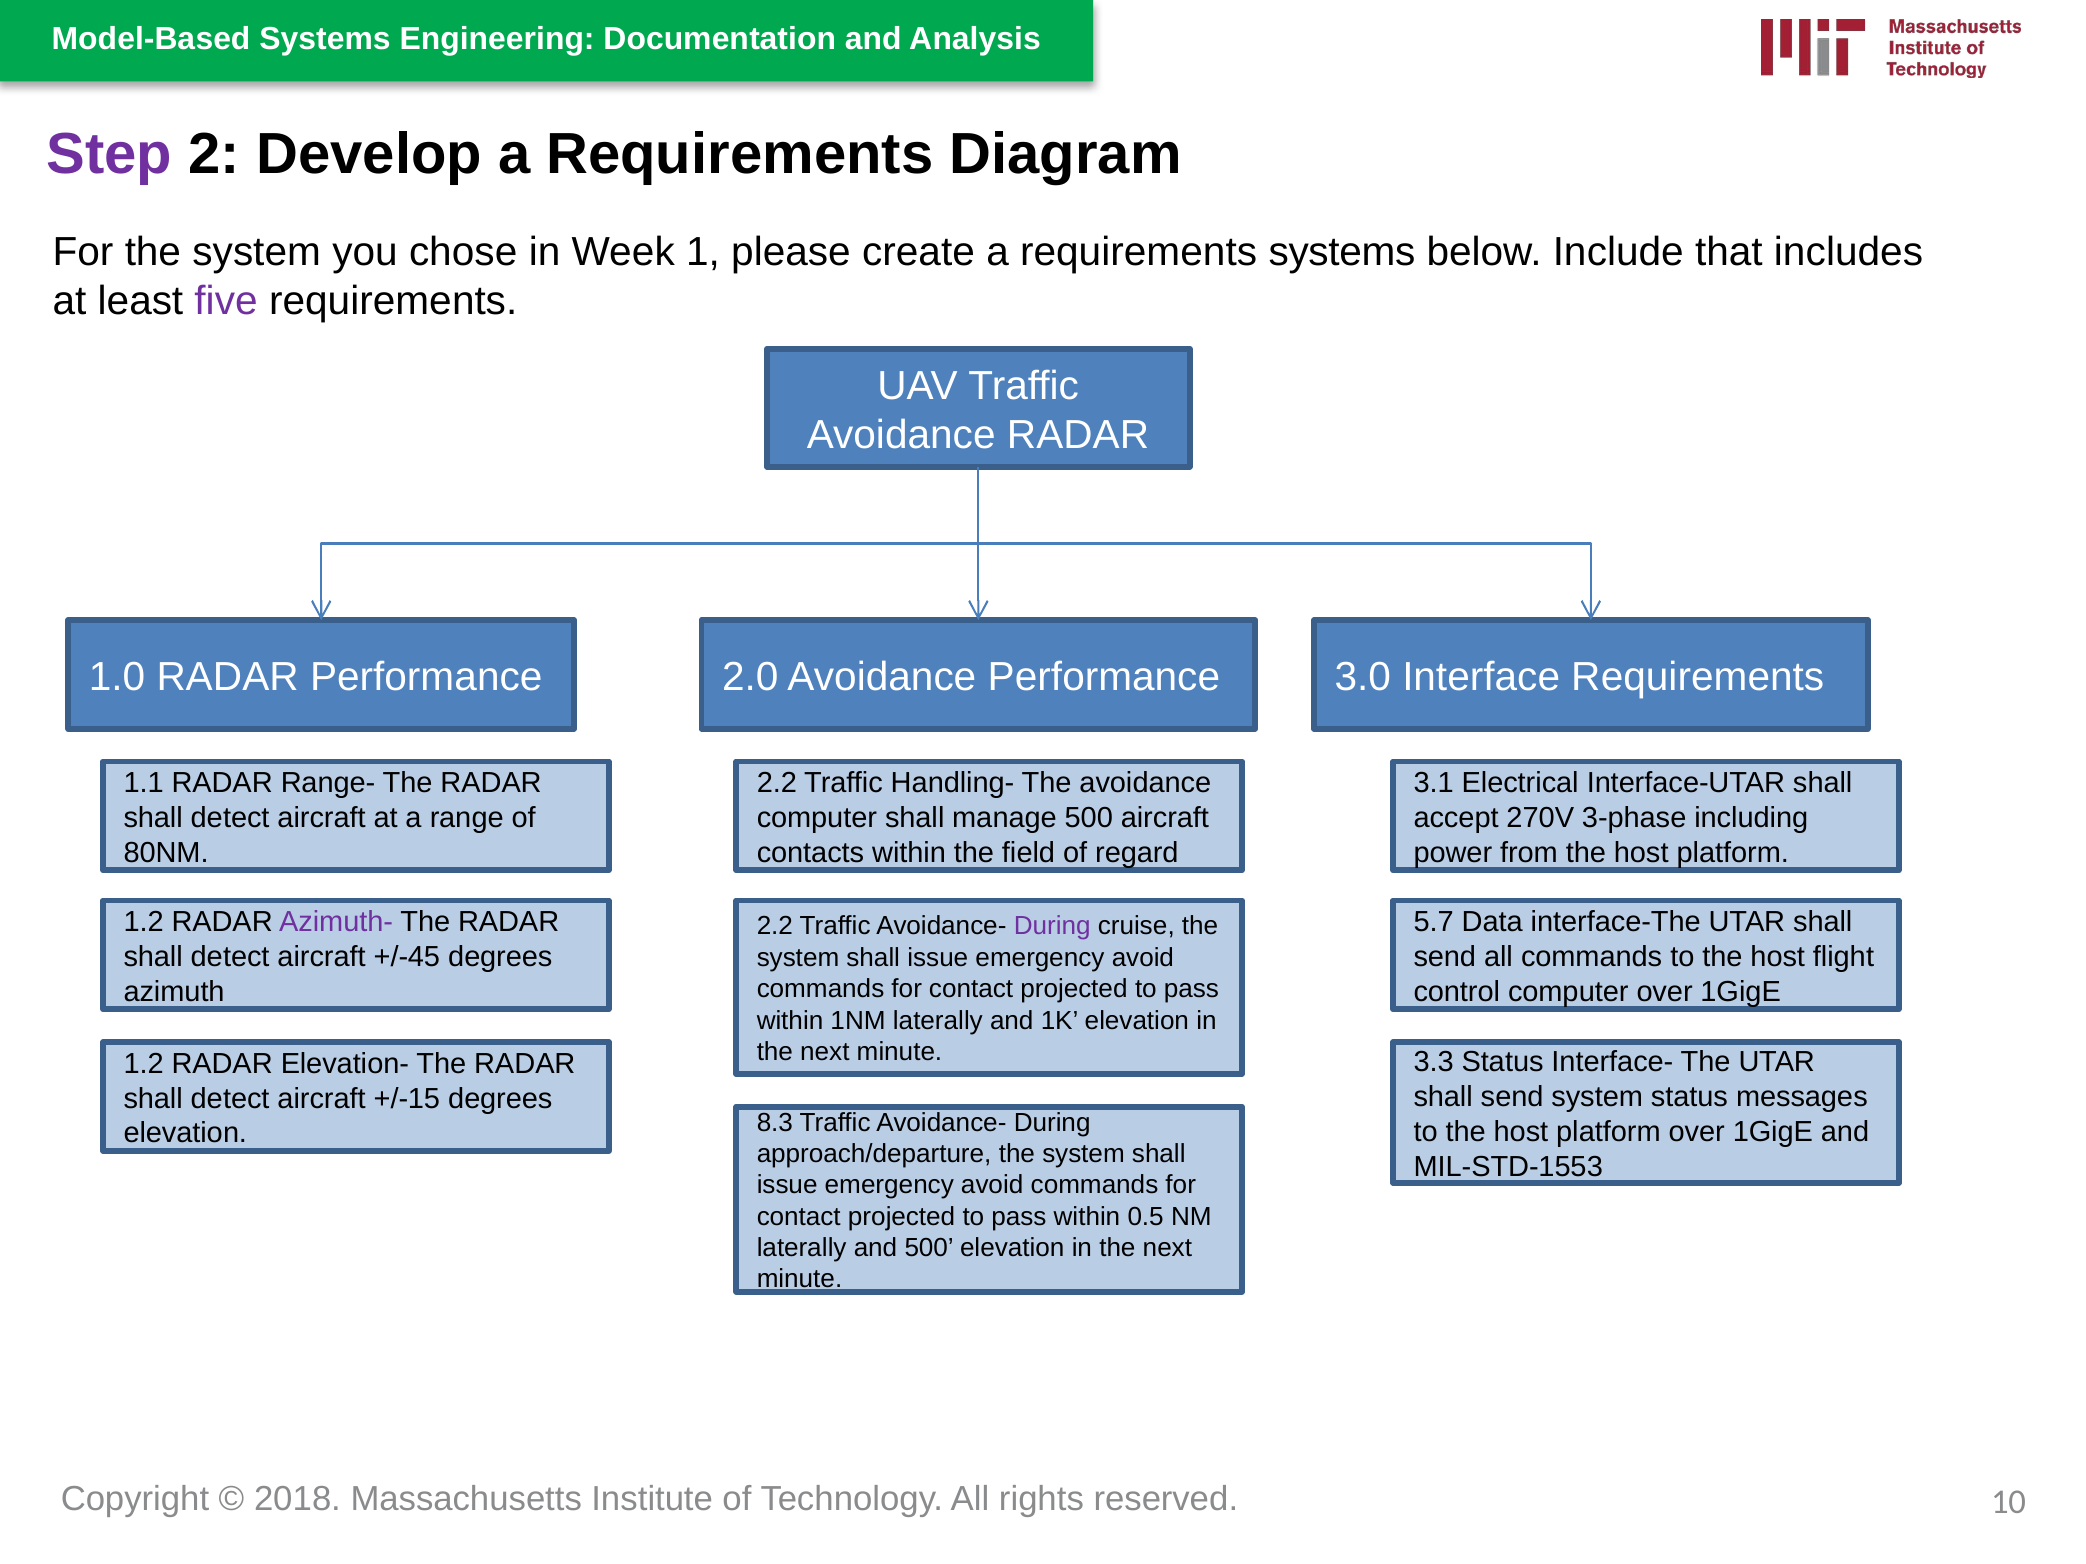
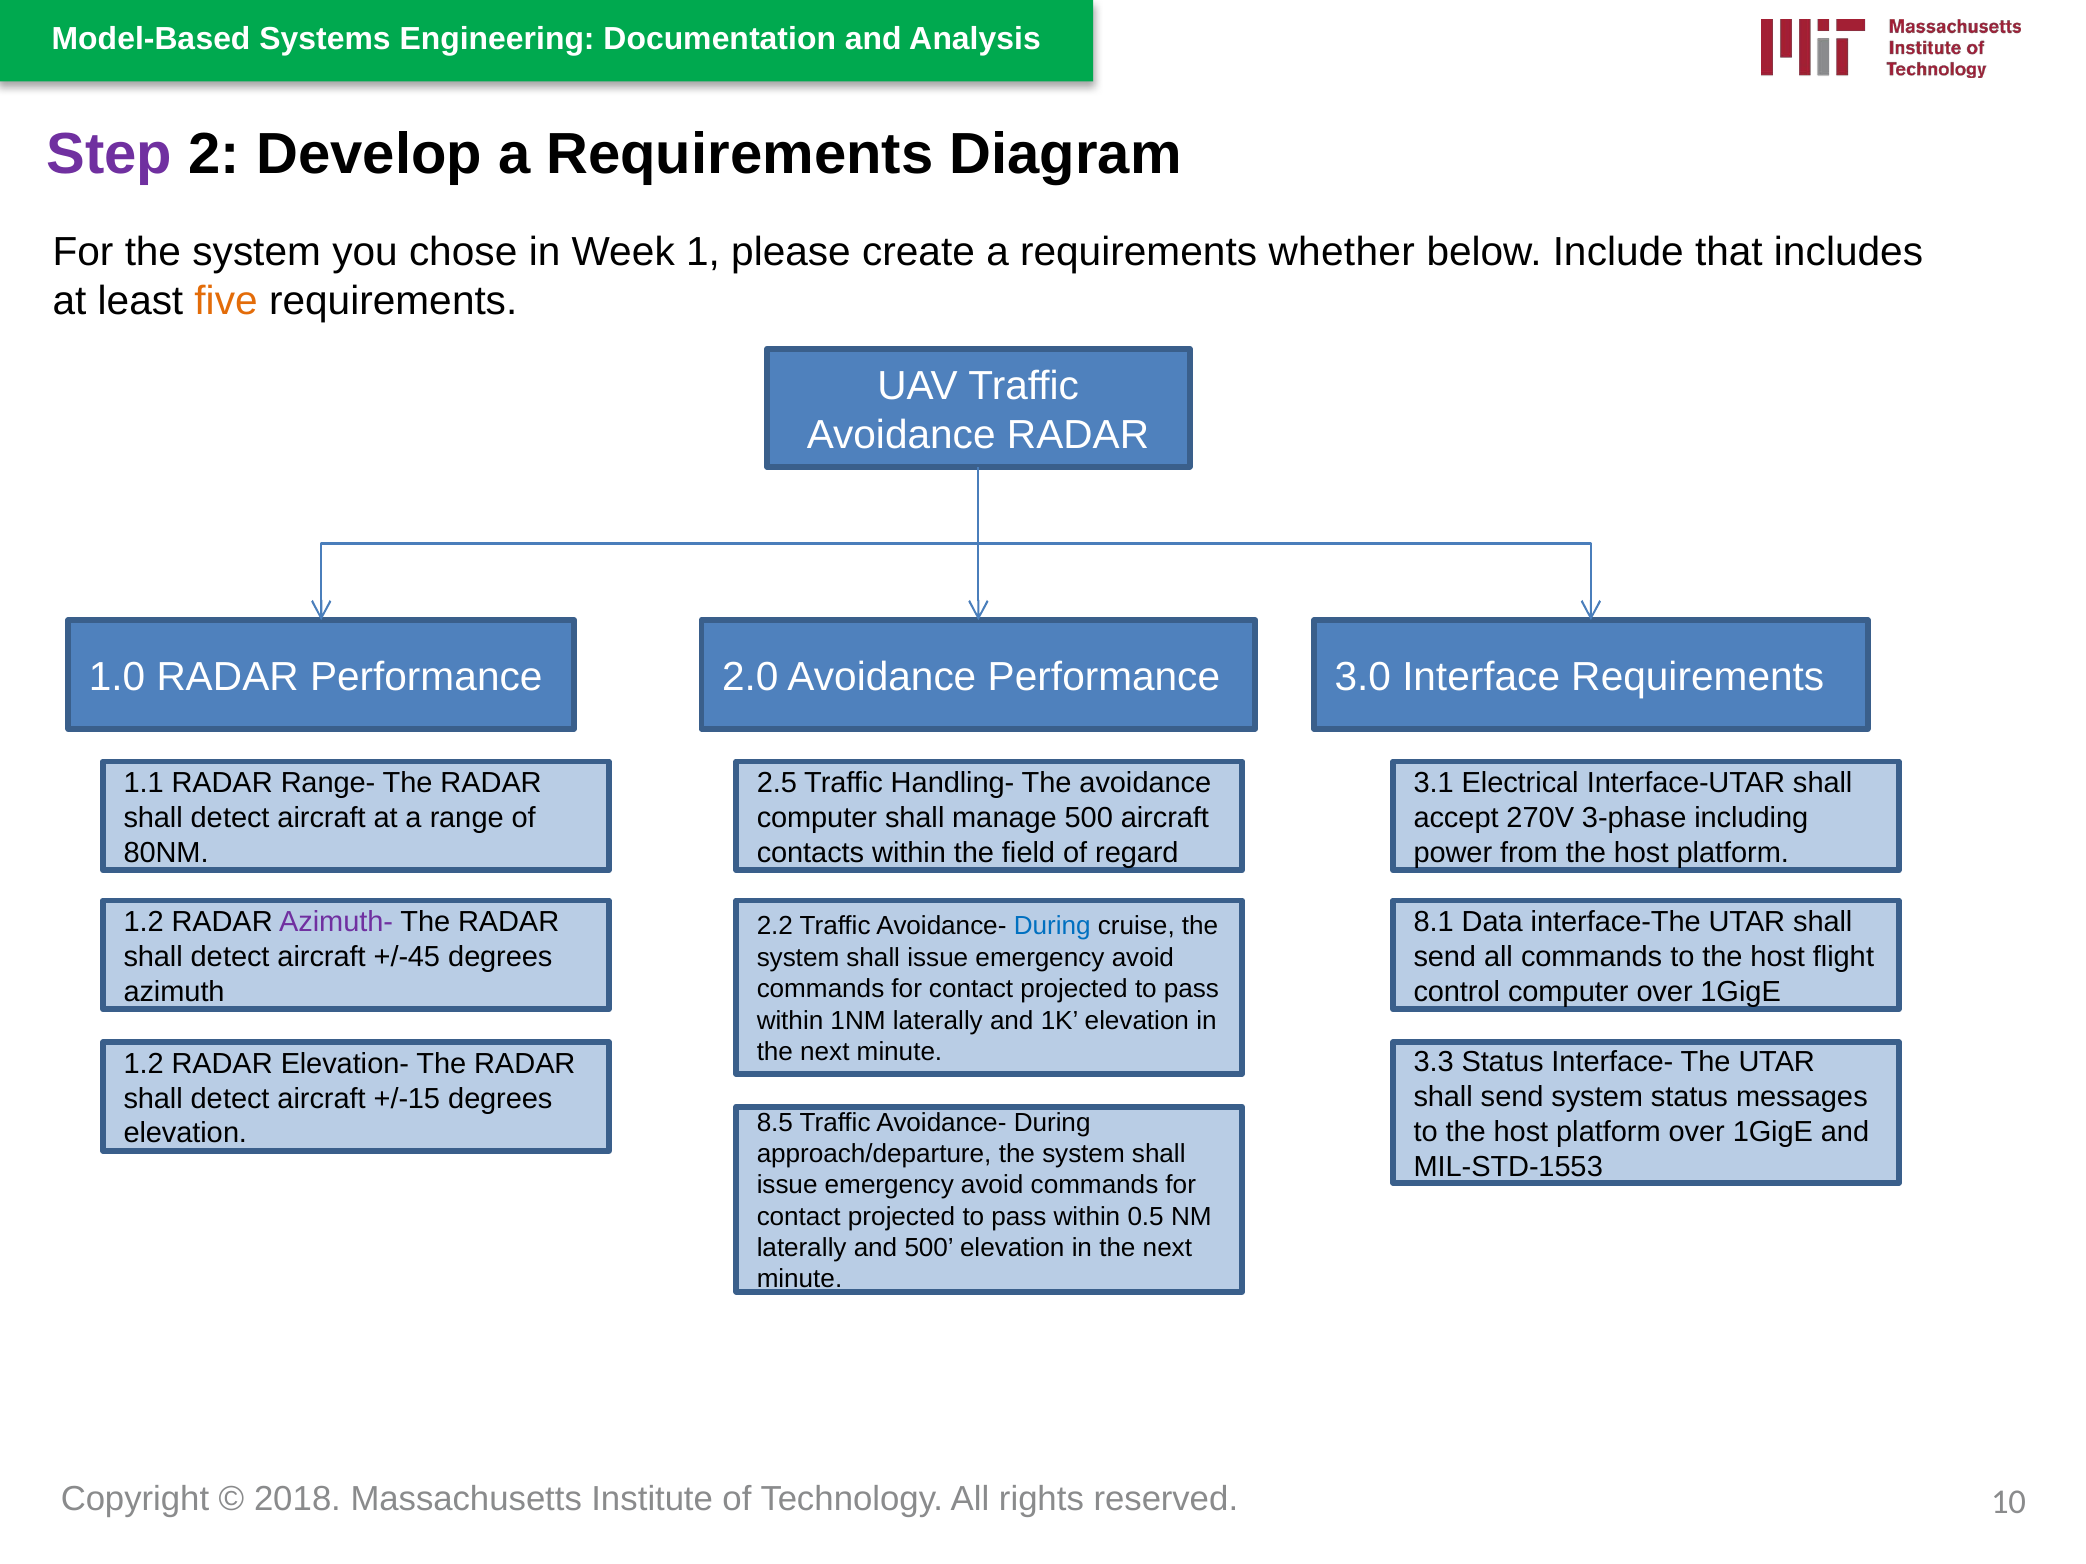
requirements systems: systems -> whether (1342, 253)
five colour: purple -> orange (226, 301)
2.2: 2.2 -> 2.5 (777, 783)
5.7: 5.7 -> 8.1 (1434, 922)
During colour: purple -> blue (1052, 927)
8.3: 8.3 -> 8.5 (775, 1123)
